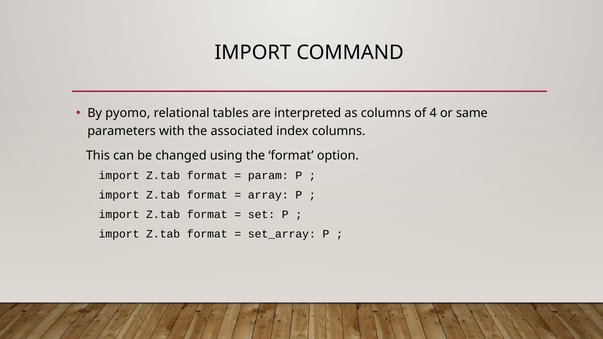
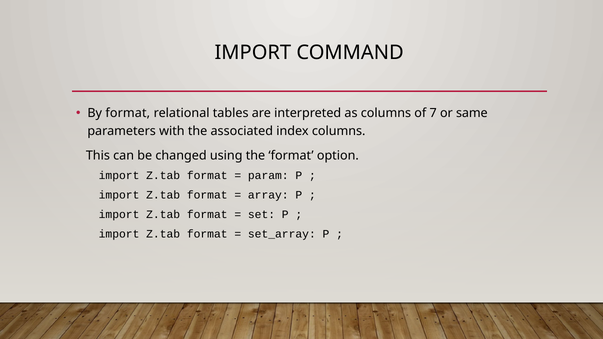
By pyomo: pyomo -> format (128, 113)
4: 4 -> 7 (433, 113)
